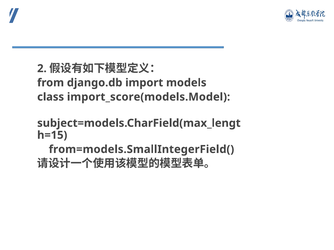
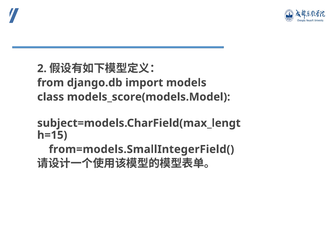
import_score(models.Model: import_score(models.Model -> models_score(models.Model (149, 97)
